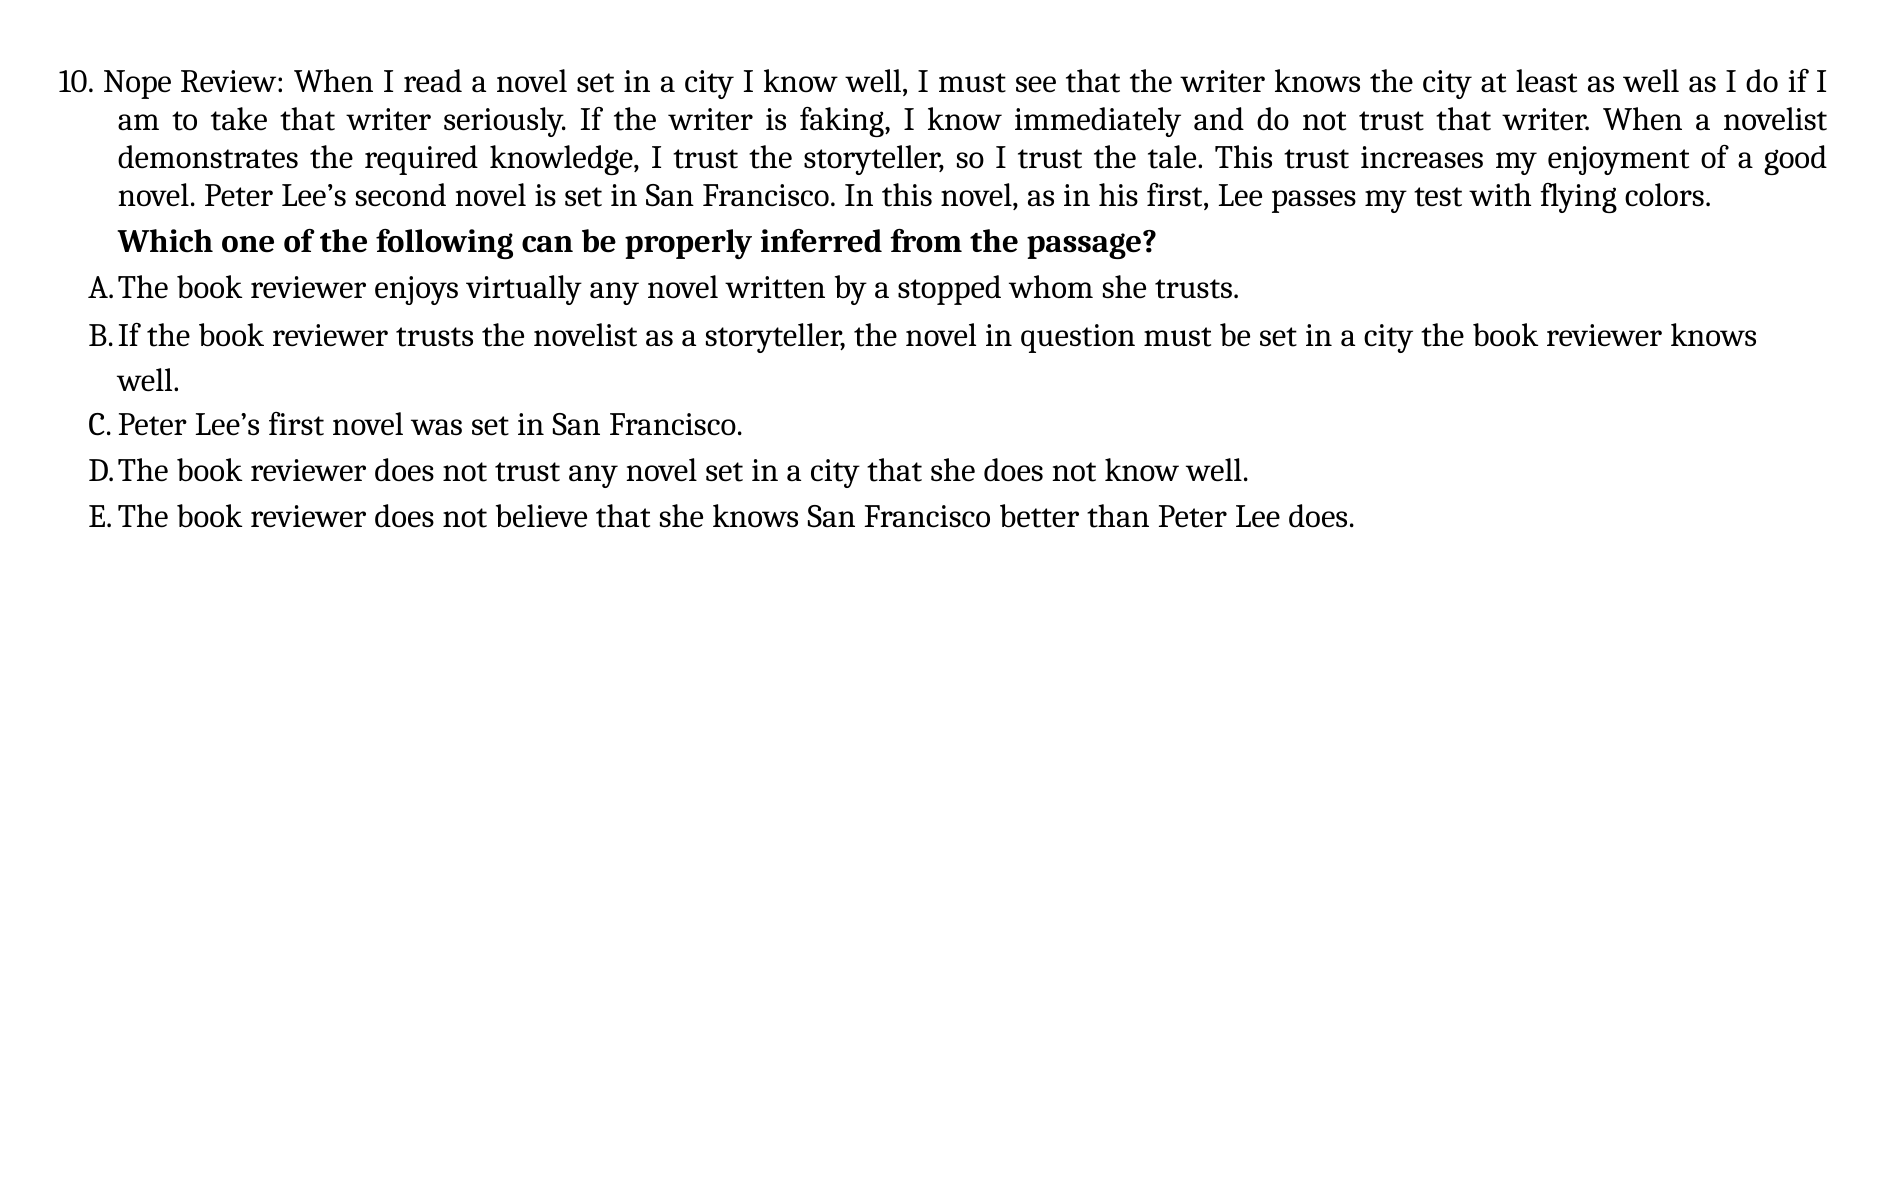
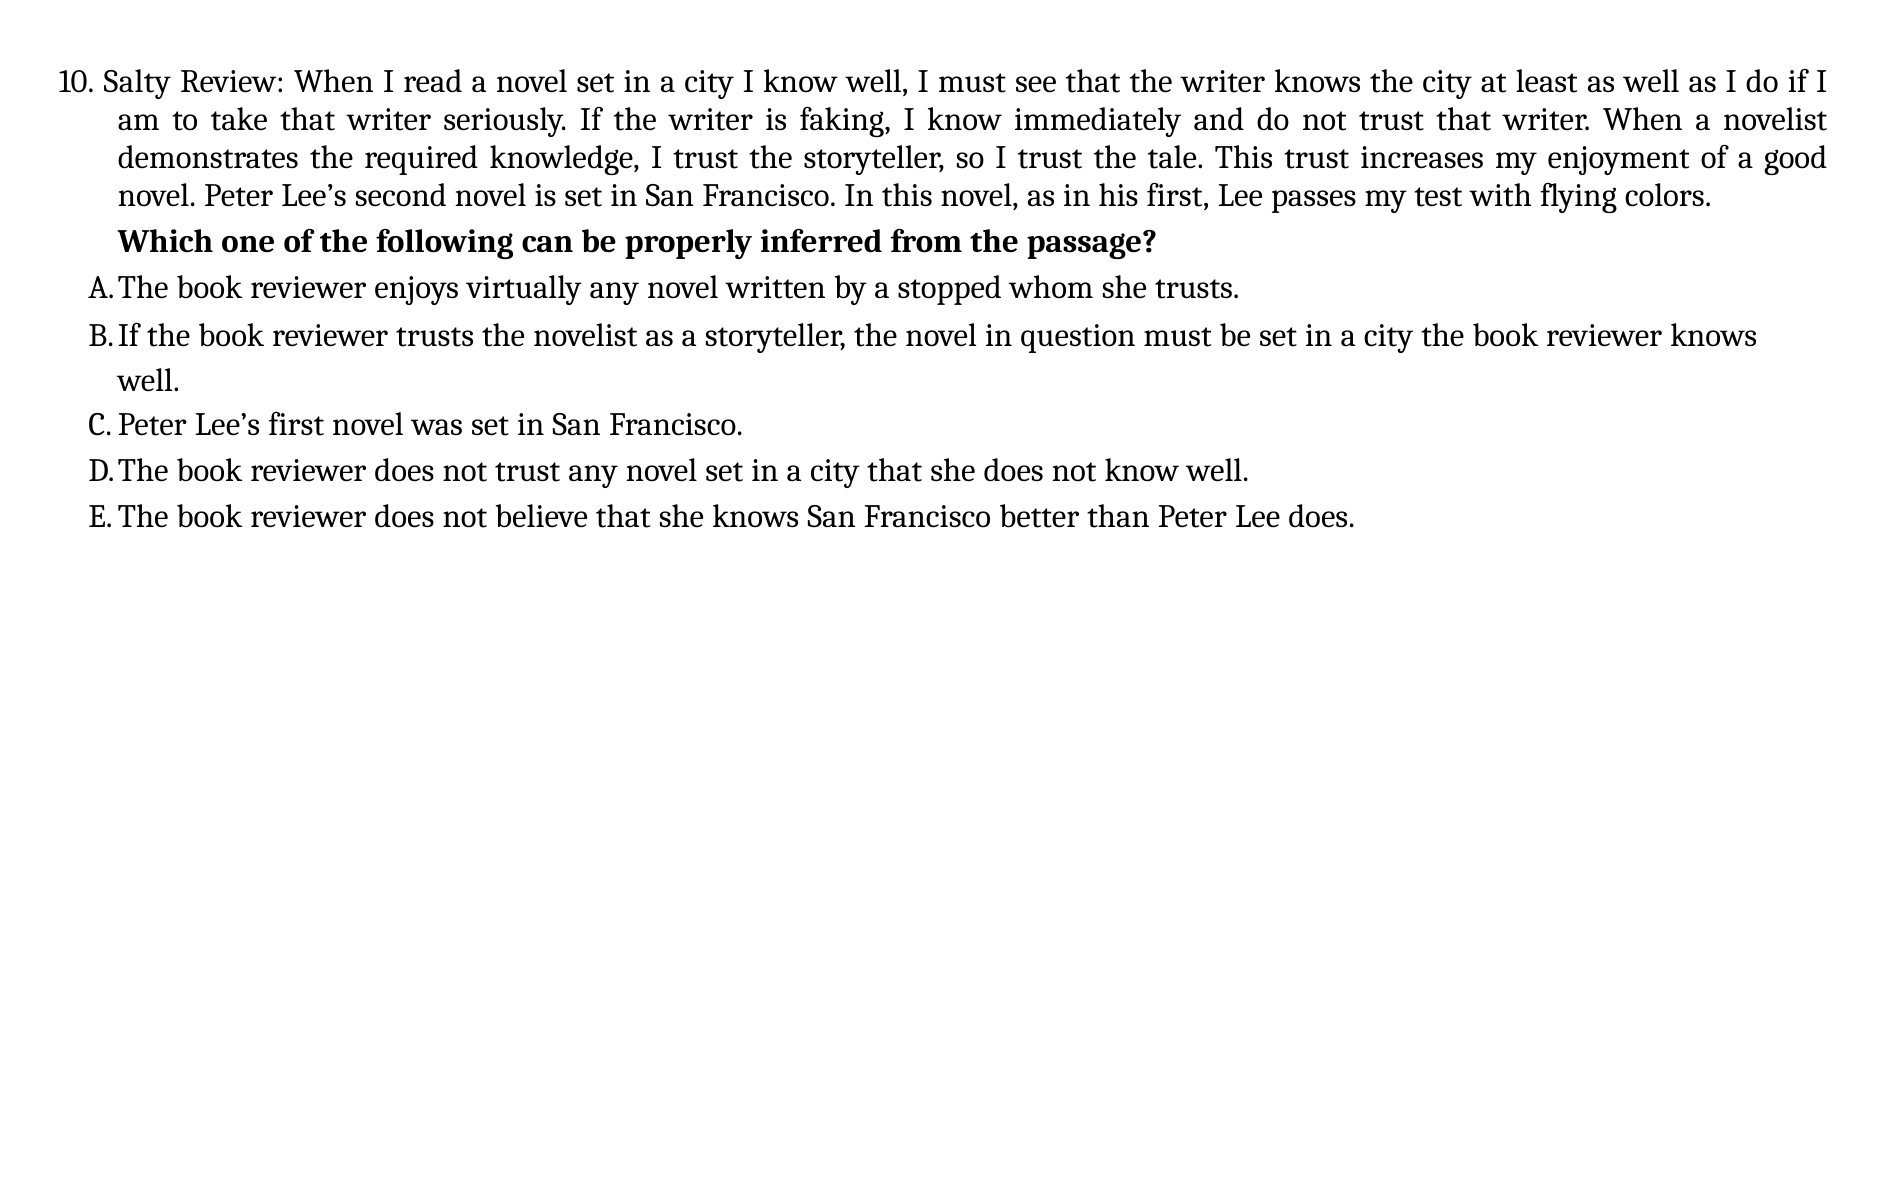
Nope: Nope -> Salty (137, 81)
